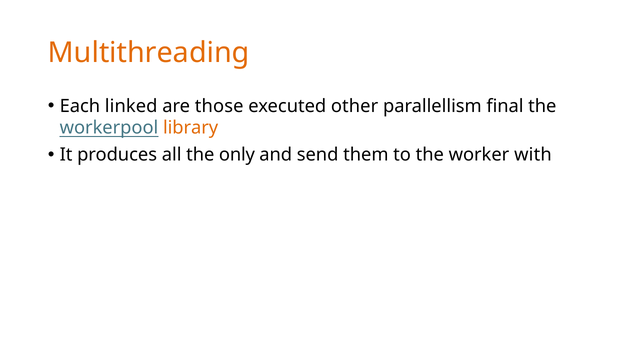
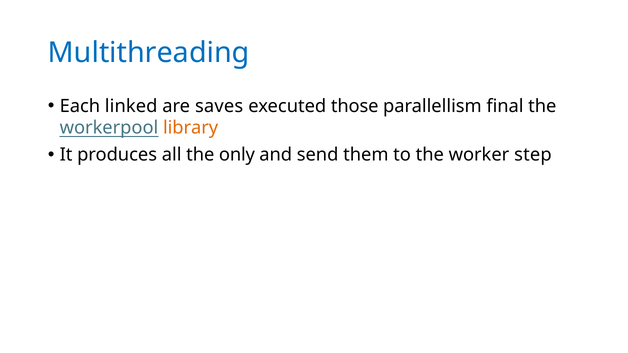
Multithreading colour: orange -> blue (149, 53)
those: those -> saves (219, 106)
other: other -> those (355, 106)
with: with -> step (533, 155)
